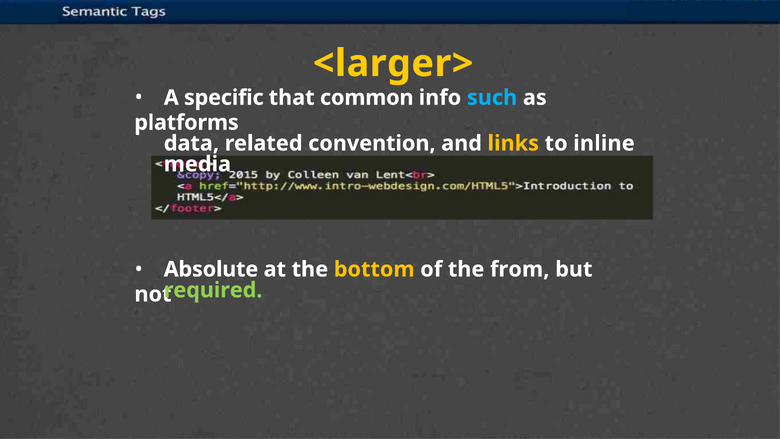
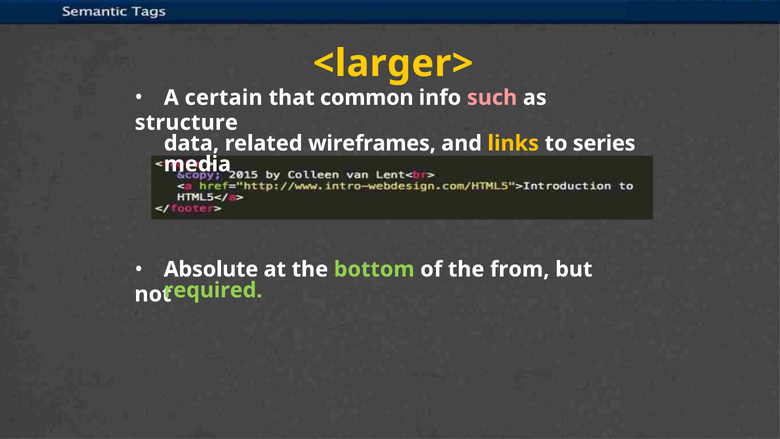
specific: specific -> certain (224, 98)
such colour: light blue -> pink (492, 98)
platforms: platforms -> structure (186, 123)
convention: convention -> wireframes (372, 143)
inline: inline -> series (604, 143)
bottom colour: yellow -> light green (374, 269)
